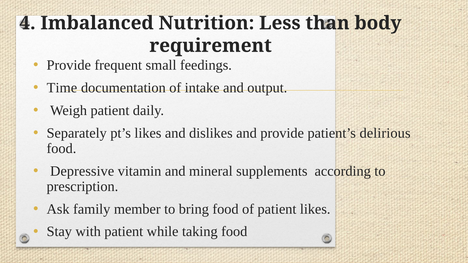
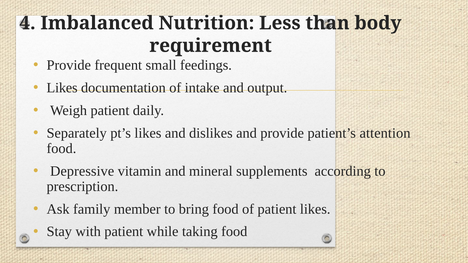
Time: Time -> Likes (62, 88)
delirious: delirious -> attention (385, 133)
